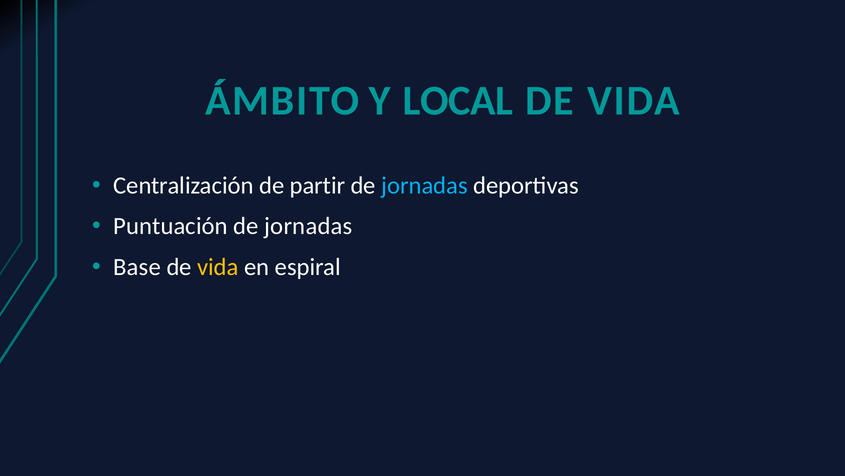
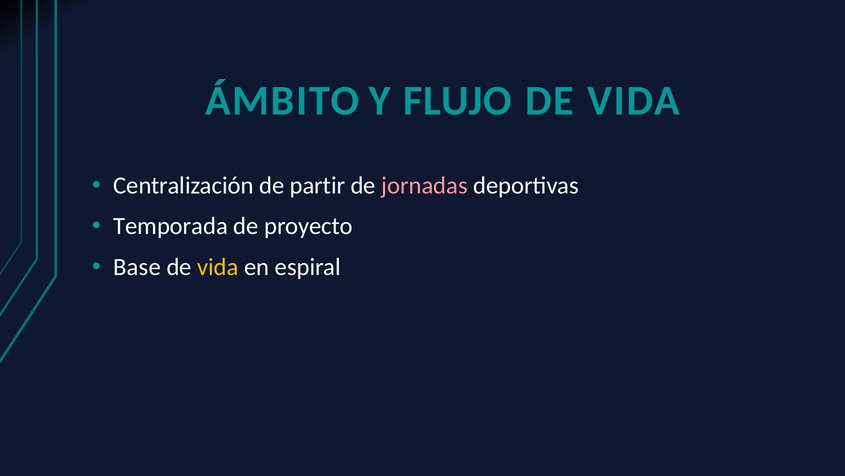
LOCAL: LOCAL -> FLUJO (458, 101)
jornadas colour: light blue -> pink (425, 185)
Puntuación: Puntuación -> Temporada (171, 226)
jornadas: jornadas -> proyecto (309, 226)
